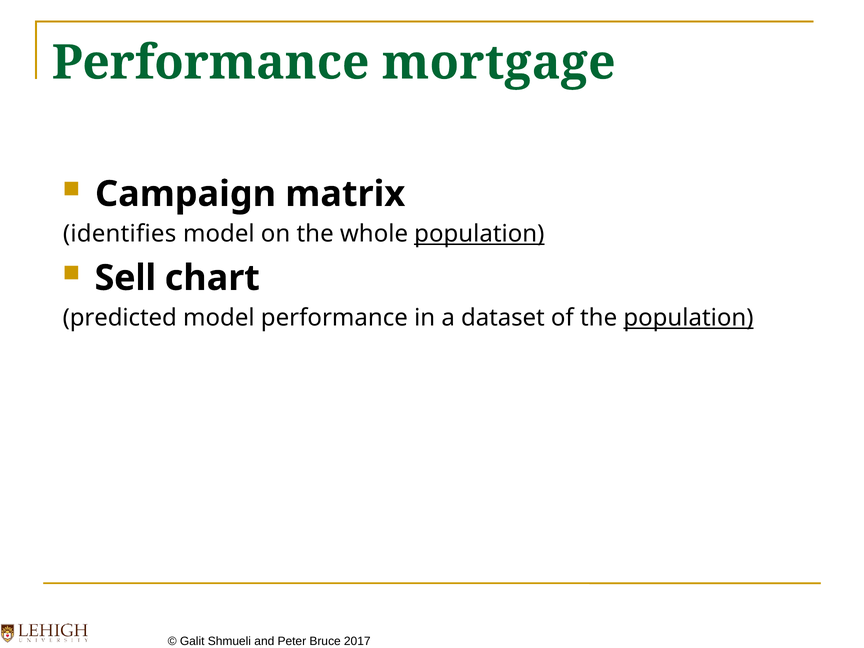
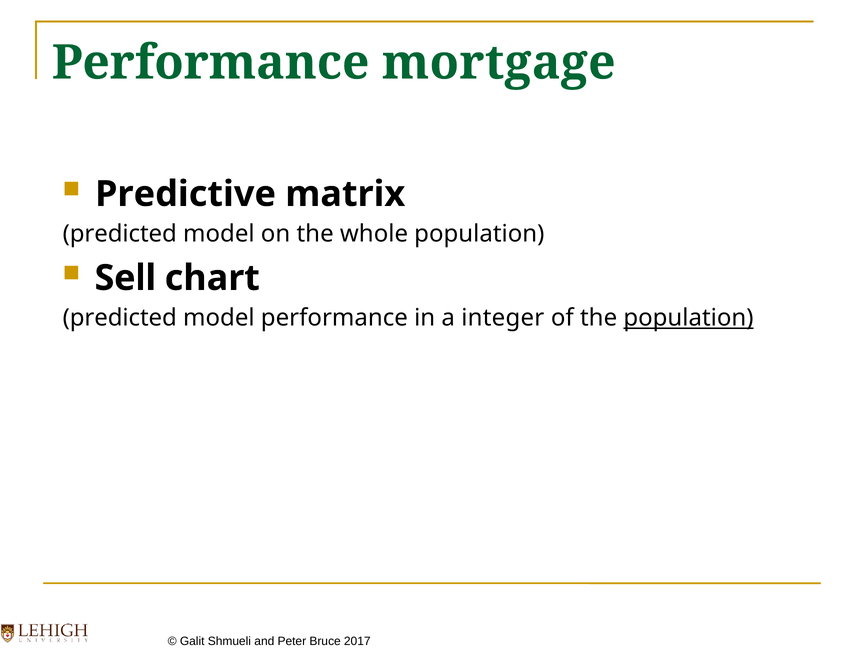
Campaign: Campaign -> Predictive (186, 194)
identifies: identifies -> predicted (120, 234)
population underline: present -> none (479, 234)
dataset: dataset -> integer (503, 318)
